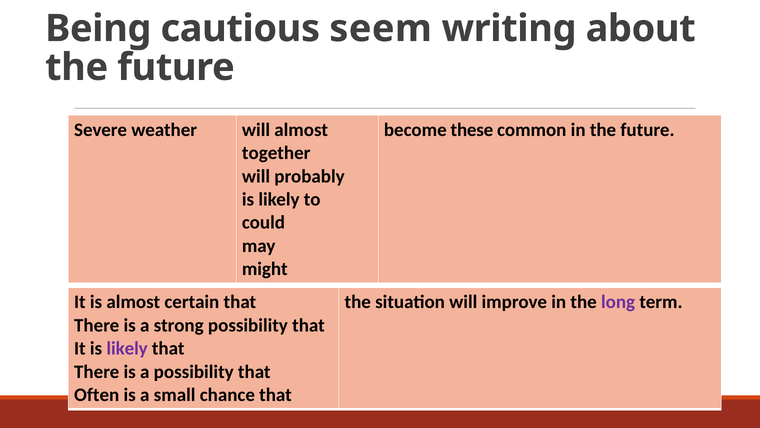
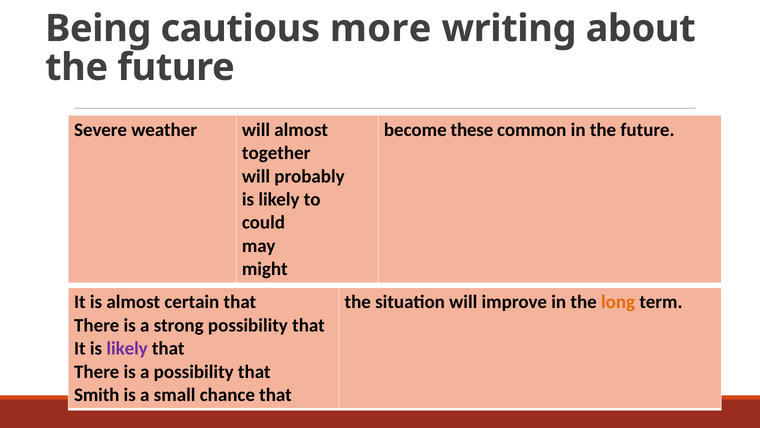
seem: seem -> more (381, 29)
long colour: purple -> orange (618, 302)
Often: Often -> Smith (97, 395)
